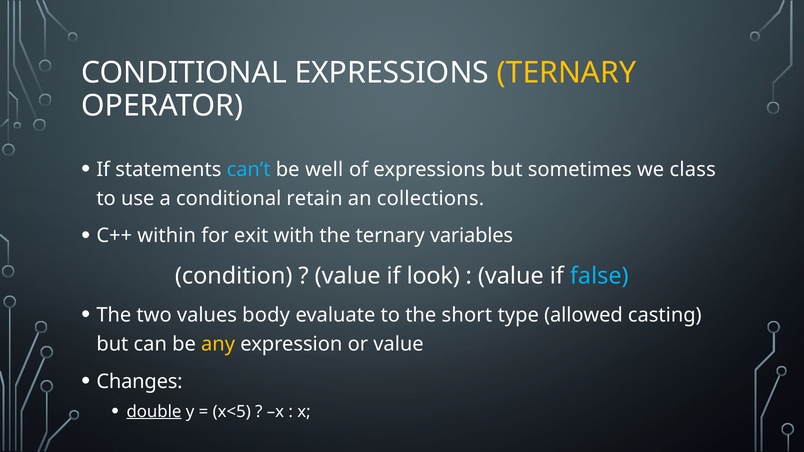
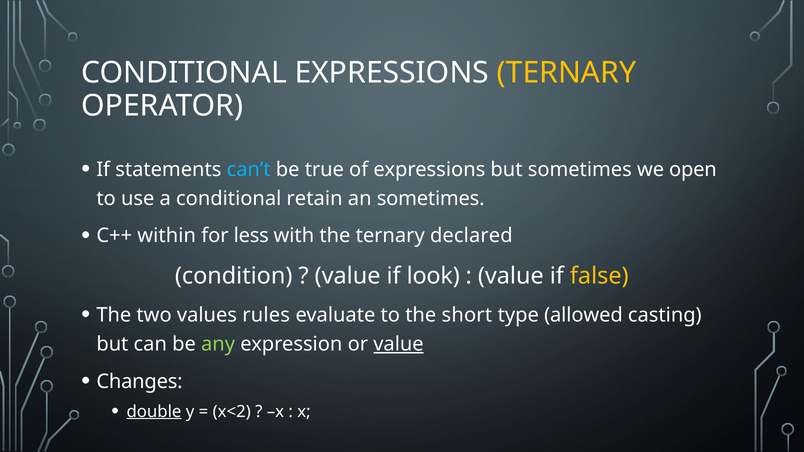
well: well -> true (324, 170)
class: class -> open (693, 170)
an collections: collections -> sometimes (431, 199)
exit: exit -> less (251, 236)
variables: variables -> declared (471, 236)
false colour: light blue -> yellow (599, 276)
body: body -> rules (266, 315)
any colour: yellow -> light green (218, 344)
value underline: none -> present (398, 344)
x<5: x<5 -> x<2 (232, 412)
